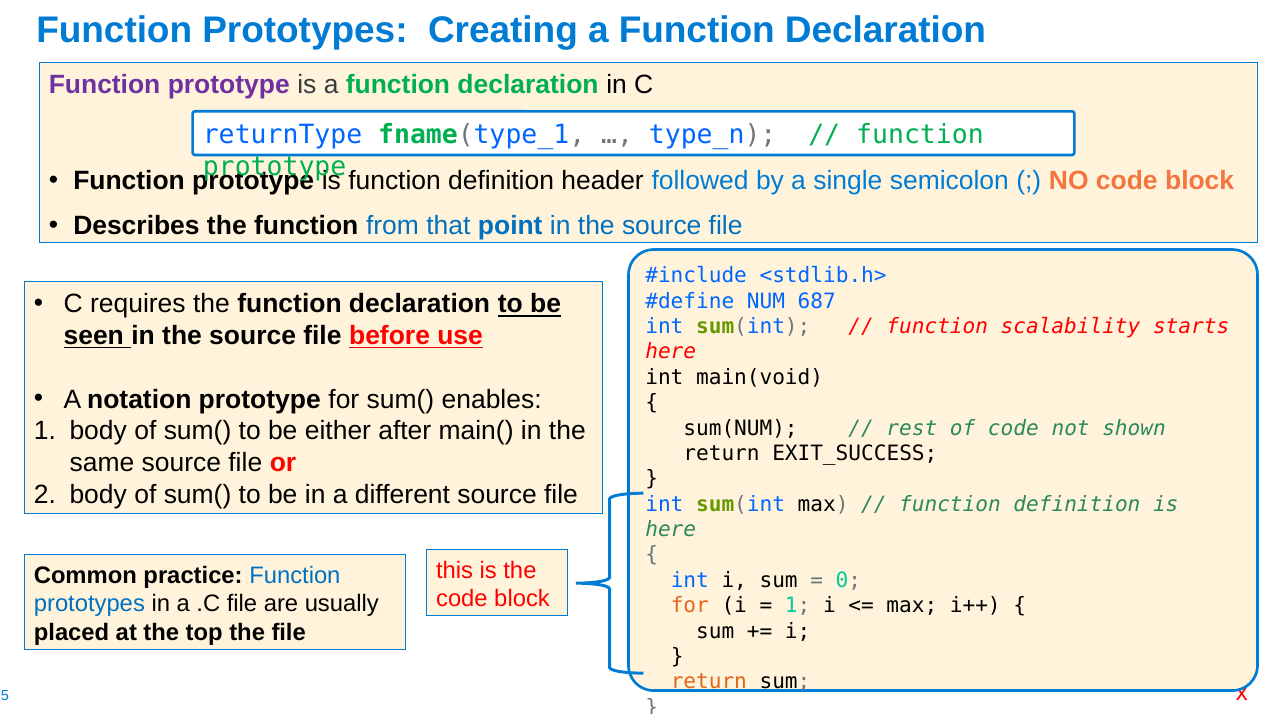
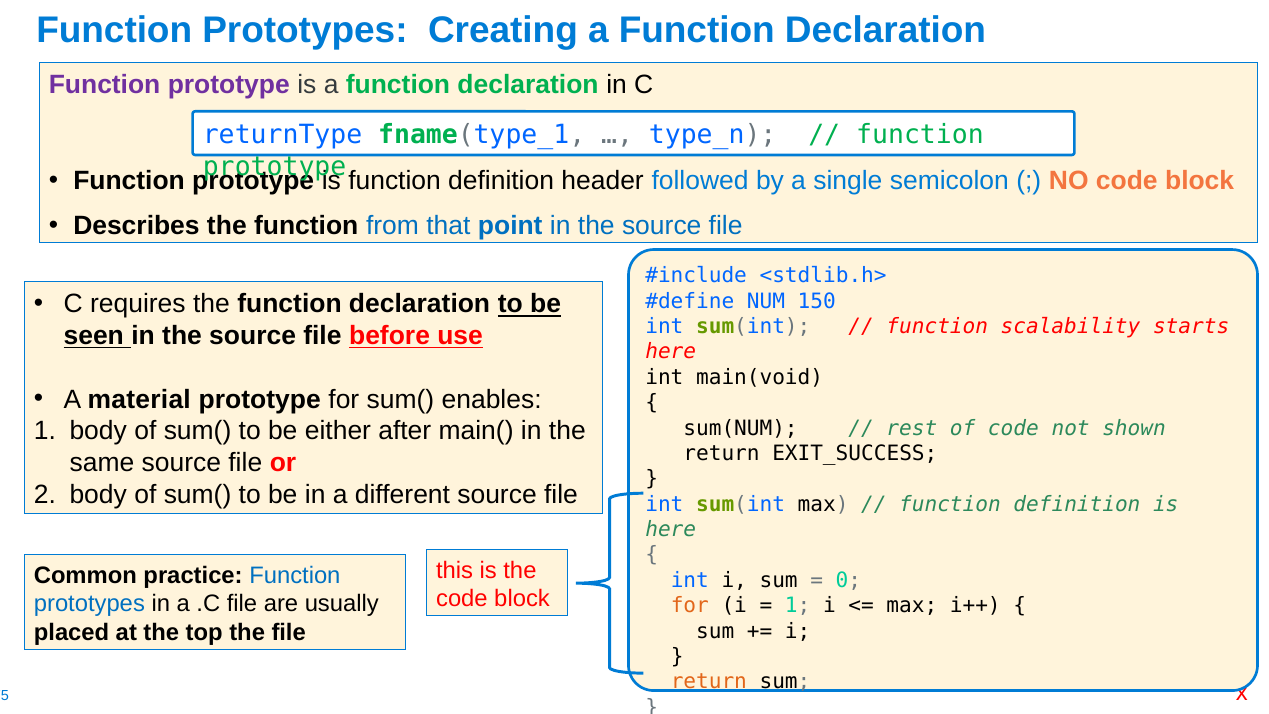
687: 687 -> 150 (817, 301)
notation: notation -> material (139, 399)
